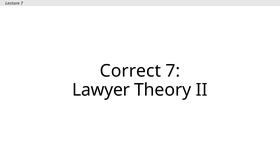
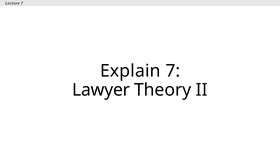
Correct: Correct -> Explain (130, 71)
